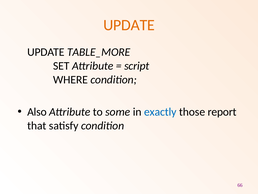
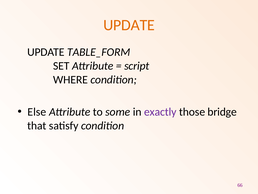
TABLE_MORE: TABLE_MORE -> TABLE_FORM (99, 52)
Also: Also -> Else (37, 112)
exactly colour: blue -> purple (160, 112)
report: report -> bridge (222, 112)
